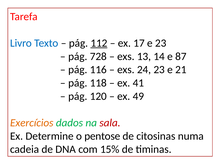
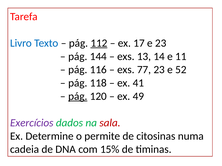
728: 728 -> 144 (98, 57)
87: 87 -> 11 (181, 57)
24: 24 -> 77 (144, 70)
21: 21 -> 52 (181, 70)
pág underline: none -> present (78, 97)
Exercícios colour: orange -> purple (32, 123)
pentose: pentose -> permite (102, 136)
